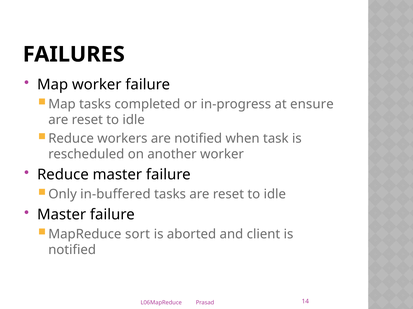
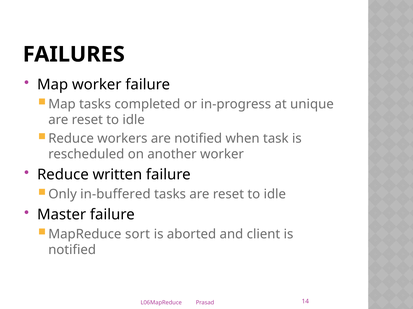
ensure: ensure -> unique (312, 104)
Reduce master: master -> written (117, 175)
